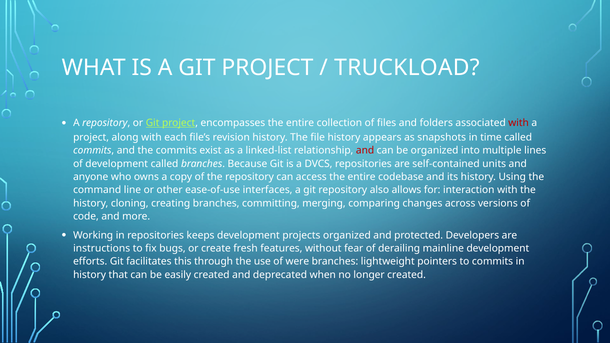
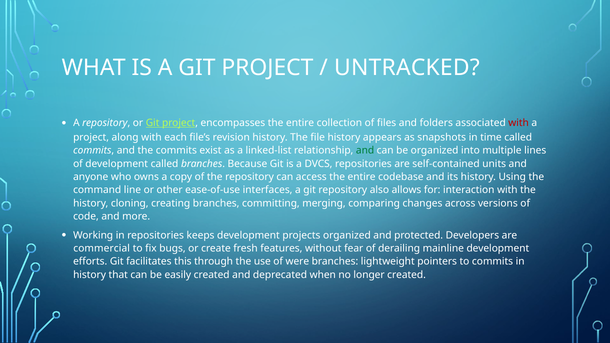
TRUCKLOAD: TRUCKLOAD -> UNTRACKED (407, 68)
and colour: red -> green (365, 151)
instructions: instructions -> commercial (102, 249)
